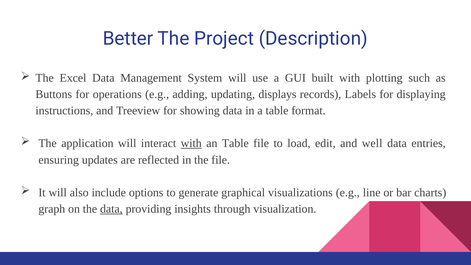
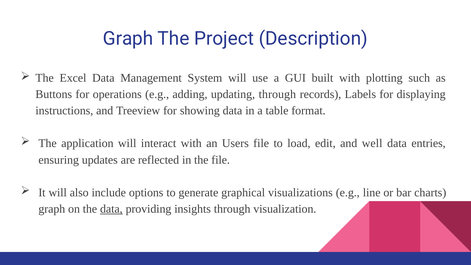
Better: Better -> Graph (128, 39)
updating displays: displays -> through (277, 94)
with underline: present -> none (191, 143)
an Table: Table -> Users (235, 143)
